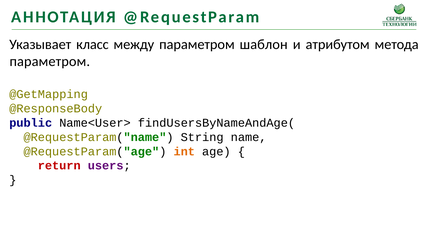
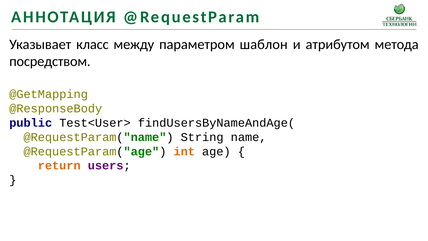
параметром: параметром -> посредством (50, 62)
Name<User>: Name<User> -> Test<User> (95, 123)
return colour: red -> orange (59, 166)
